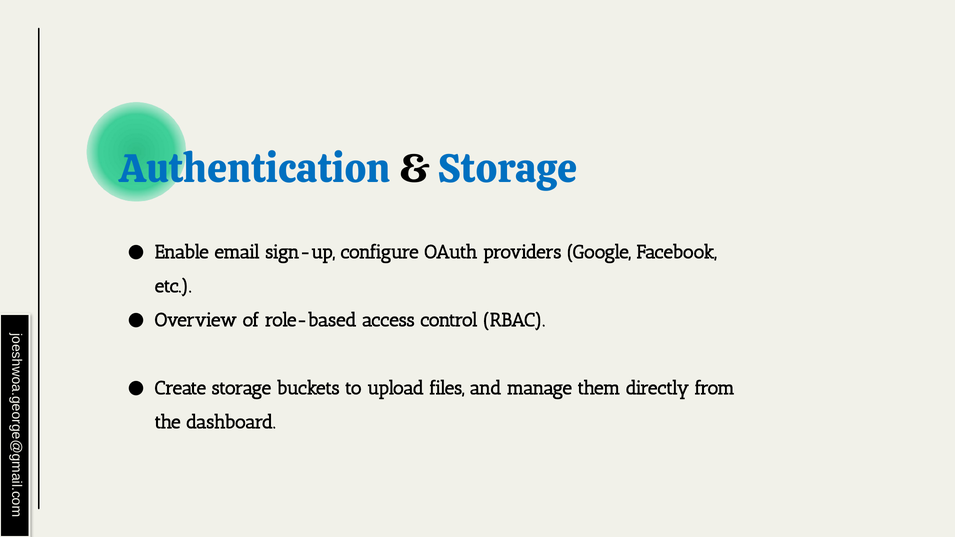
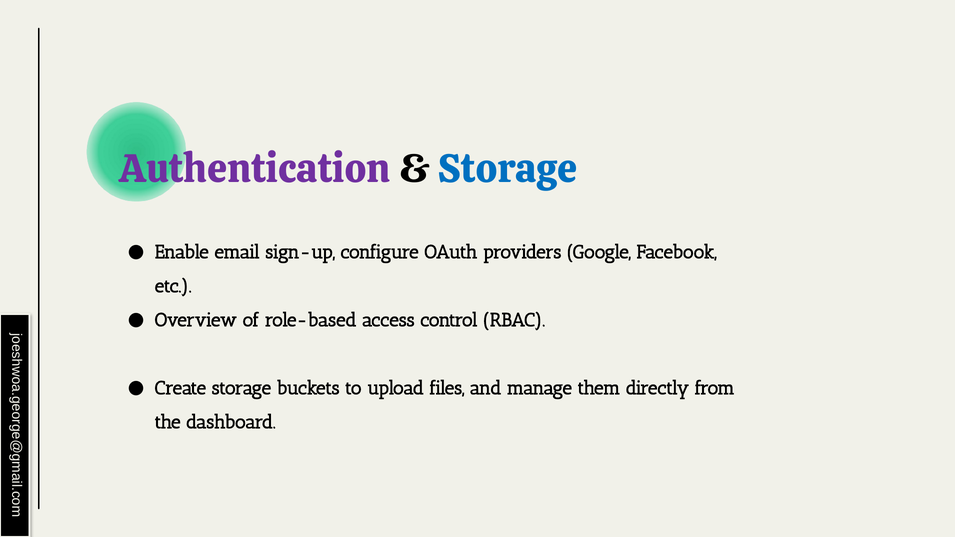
Authentication colour: blue -> purple (255, 169)
